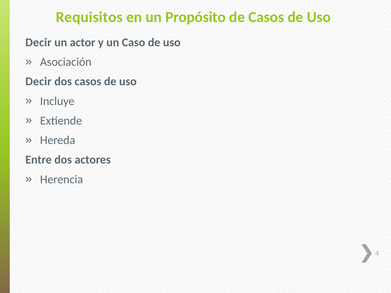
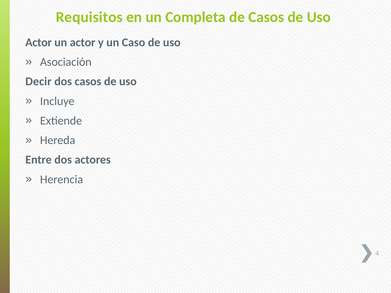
Propósito: Propósito -> Completa (195, 17)
Decir: Decir -> Actor (39, 42)
